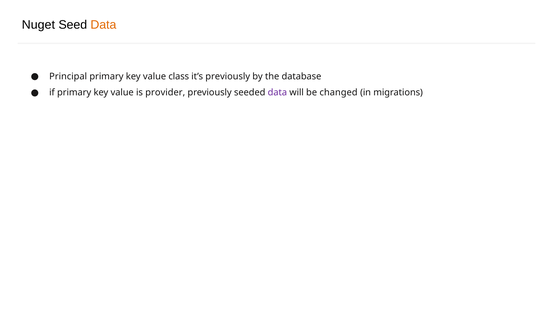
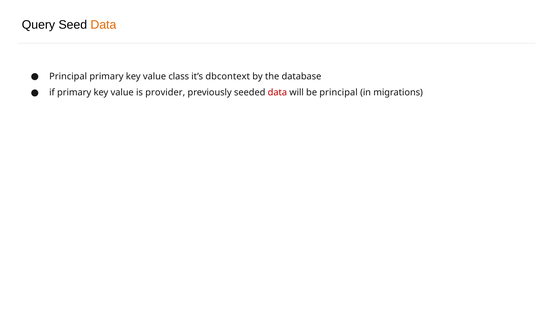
Nuget: Nuget -> Query (38, 25)
it’s previously: previously -> dbcontext (228, 76)
data colour: purple -> red (277, 92)
be changed: changed -> principal (339, 92)
